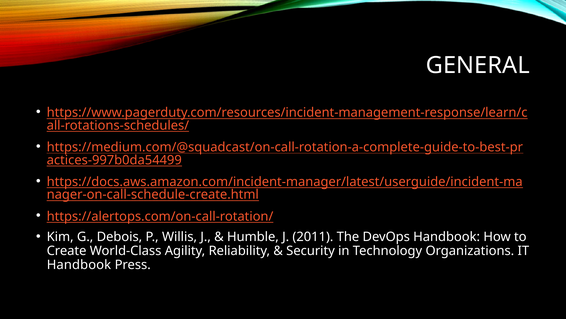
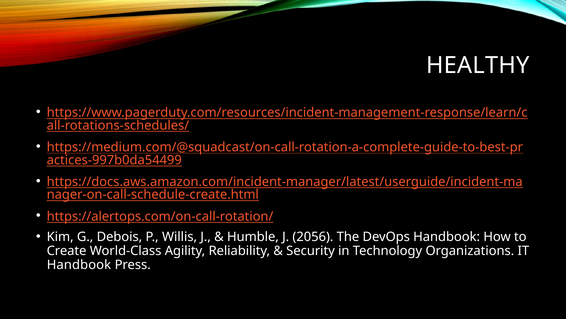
GENERAL: GENERAL -> HEALTHY (478, 65)
2011: 2011 -> 2056 (313, 236)
